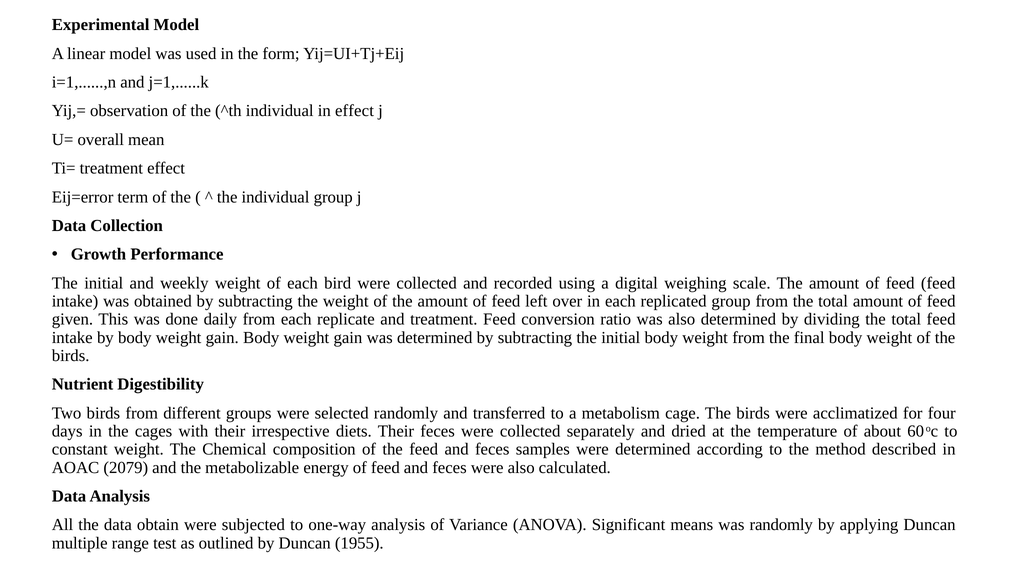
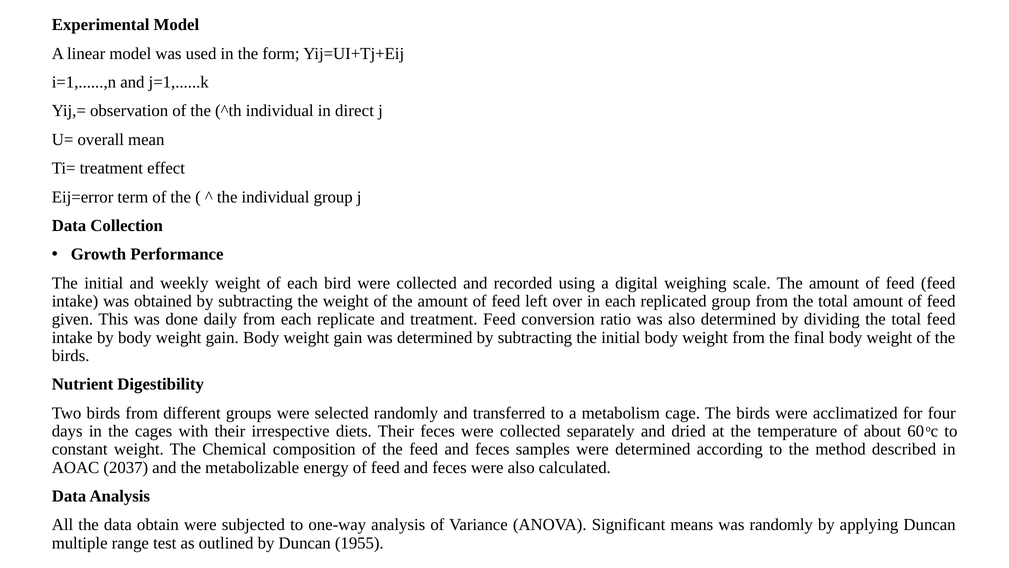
in effect: effect -> direct (354, 111)
2079: 2079 -> 2037 (126, 467)
